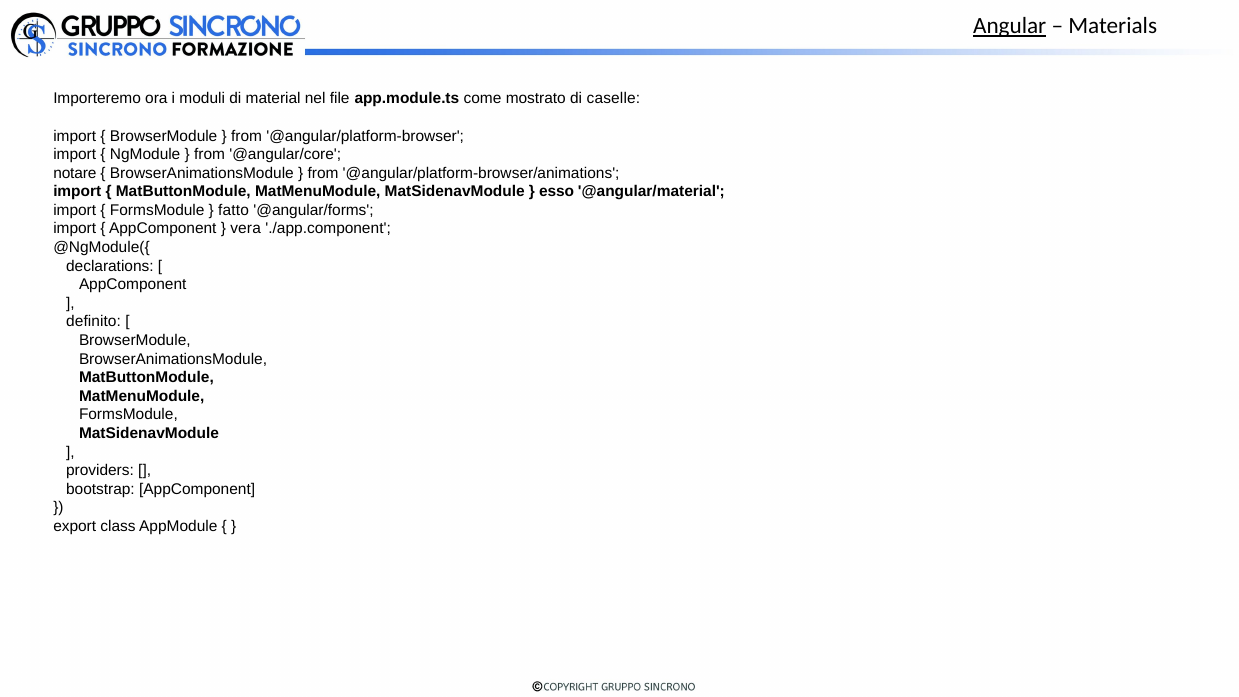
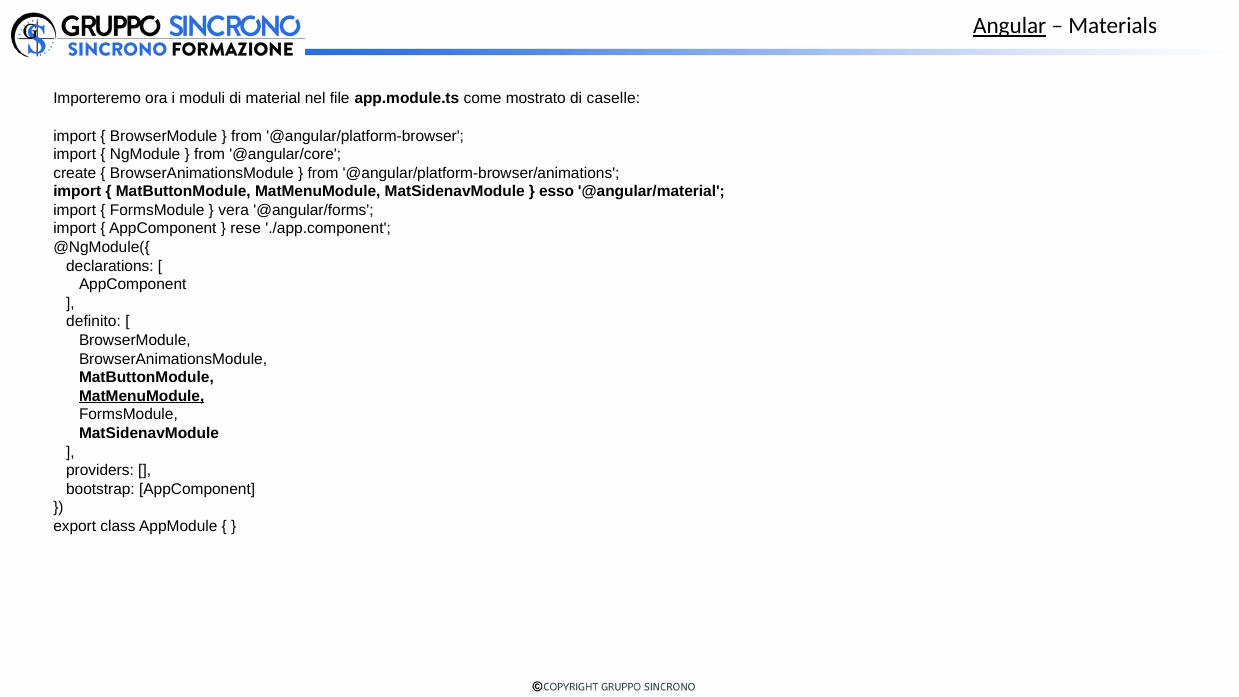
notare: notare -> create (75, 173)
fatto: fatto -> vera (234, 210)
vera: vera -> rese (246, 229)
MatMenuModule underline: none -> present (142, 396)
